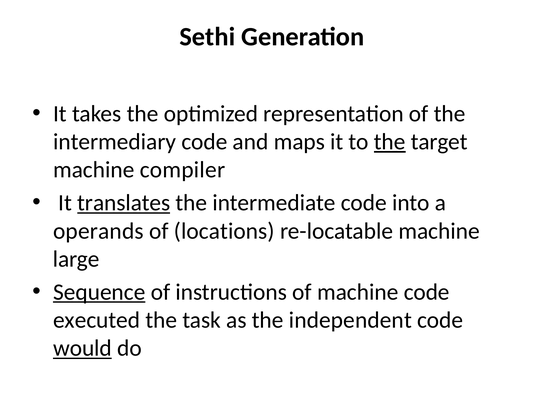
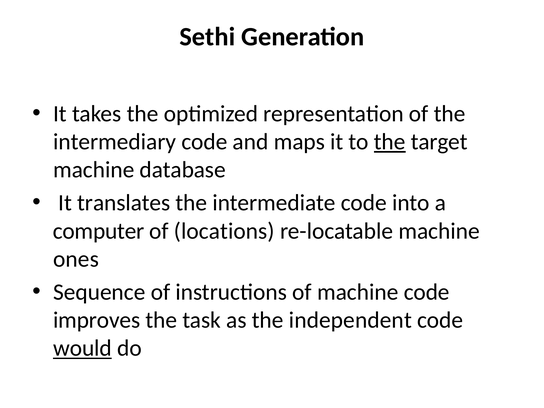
compiler: compiler -> database (183, 170)
translates underline: present -> none (124, 203)
operands: operands -> computer (99, 231)
large: large -> ones (76, 259)
Sequence underline: present -> none (99, 292)
executed: executed -> improves (97, 320)
